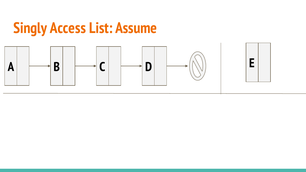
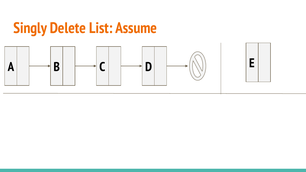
Access: Access -> Delete (68, 28)
